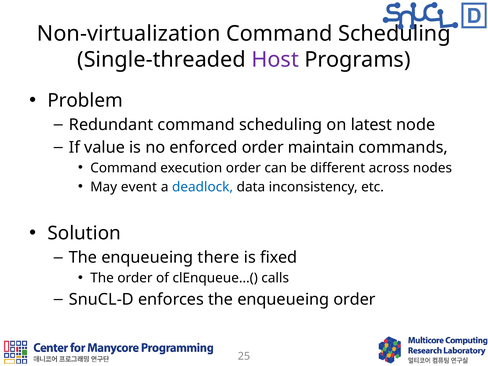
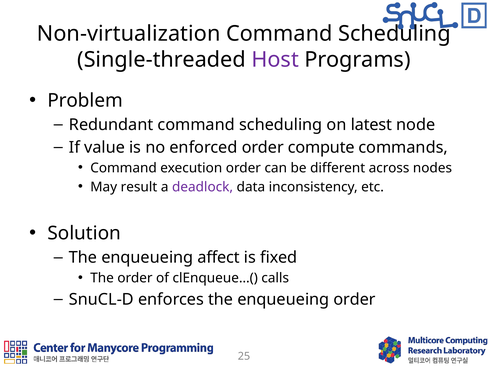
maintain: maintain -> compute (321, 147)
event: event -> result (139, 187)
deadlock colour: blue -> purple (203, 187)
there: there -> affect (219, 258)
